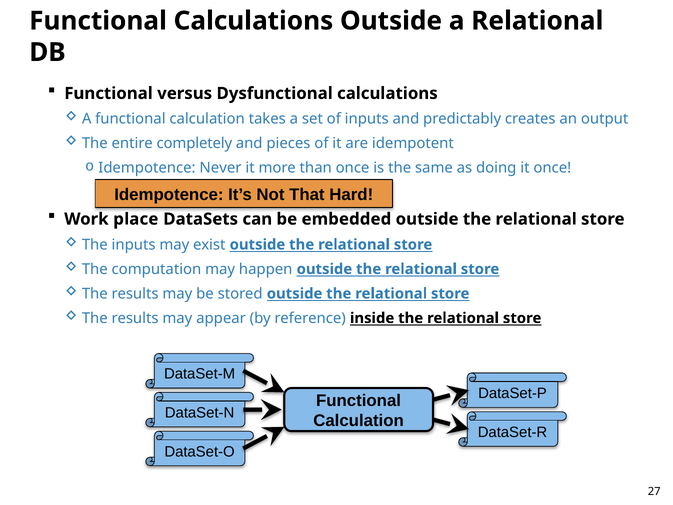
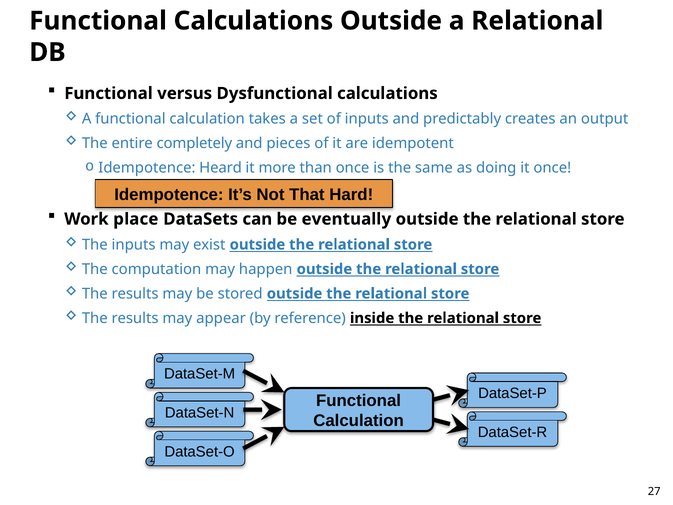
Never: Never -> Heard (221, 168)
embedded: embedded -> eventually (346, 219)
